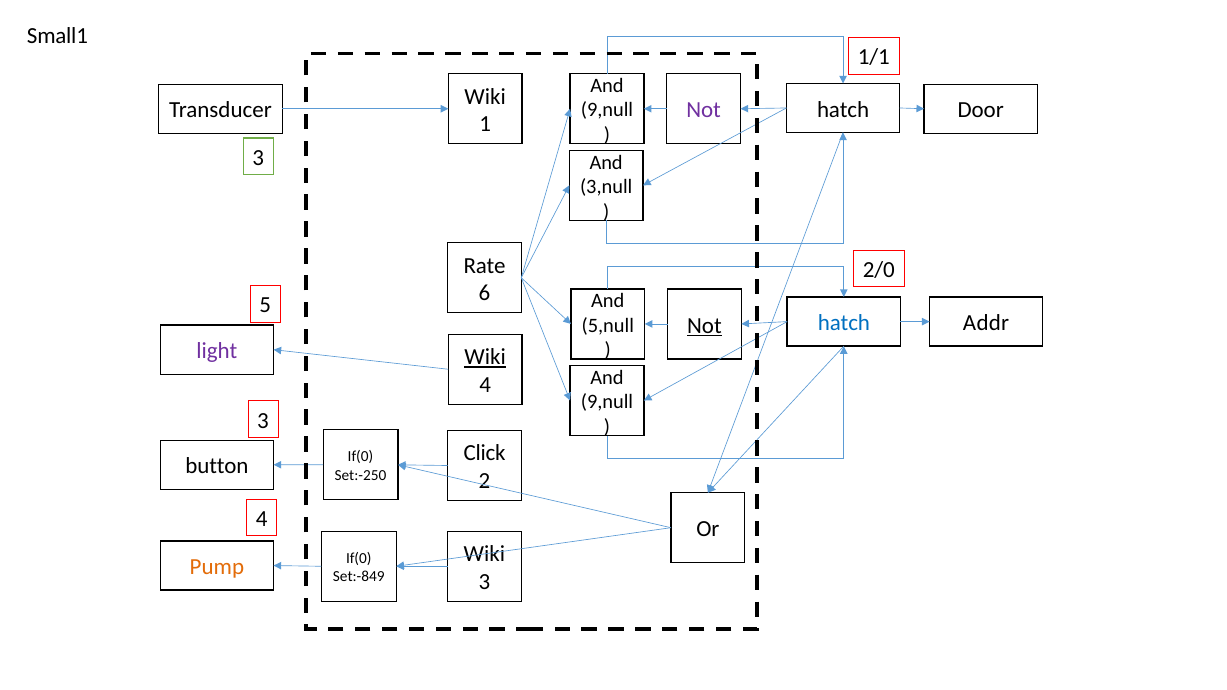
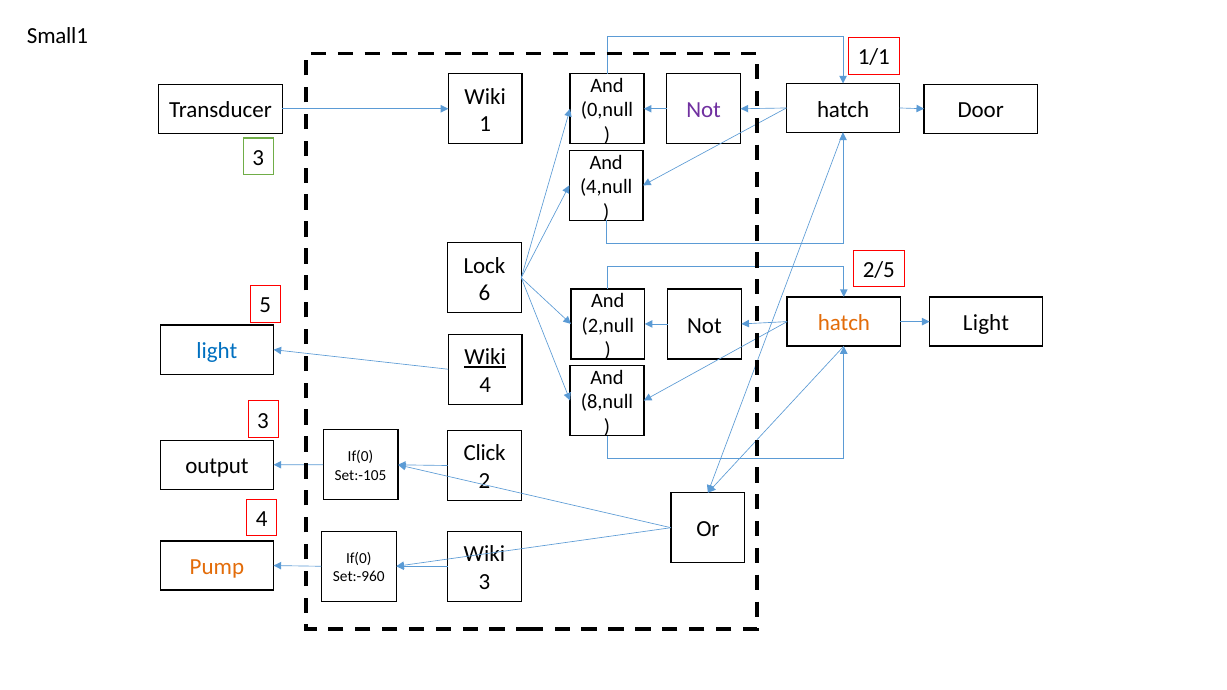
9,null: 9,null -> 0,null (607, 110)
3,null: 3,null -> 4,null (606, 187)
Rate: Rate -> Lock (484, 266)
2/0: 2/0 -> 2/5 (879, 270)
hatch colour: blue -> orange (844, 323)
Addr: Addr -> Light (986, 323)
Not underline: present -> none (704, 326)
5,null: 5,null -> 2,null (608, 325)
light colour: purple -> blue (217, 351)
9,null: 9,null -> 8,null (607, 402)
button: button -> output (217, 467)
Set:-250: Set:-250 -> Set:-105 (360, 475)
Set:-849: Set:-849 -> Set:-960 (359, 577)
